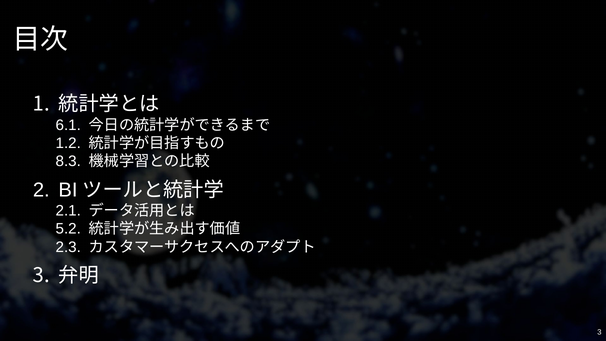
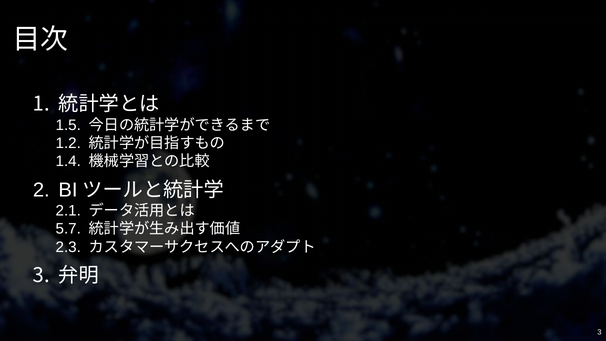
6.1: 6.1 -> 1.5 (68, 125)
8.3: 8.3 -> 1.4 (68, 161)
5.2: 5.2 -> 5.7 (68, 229)
